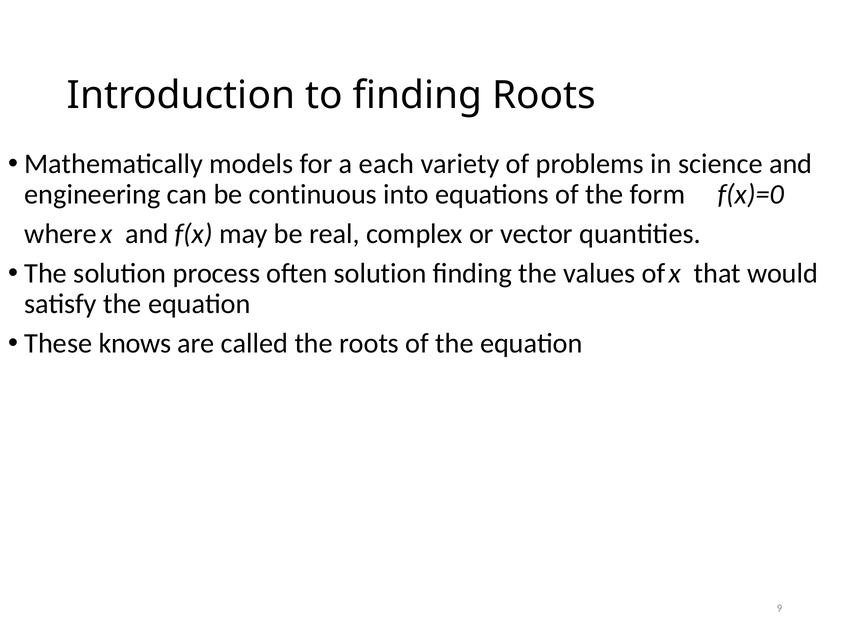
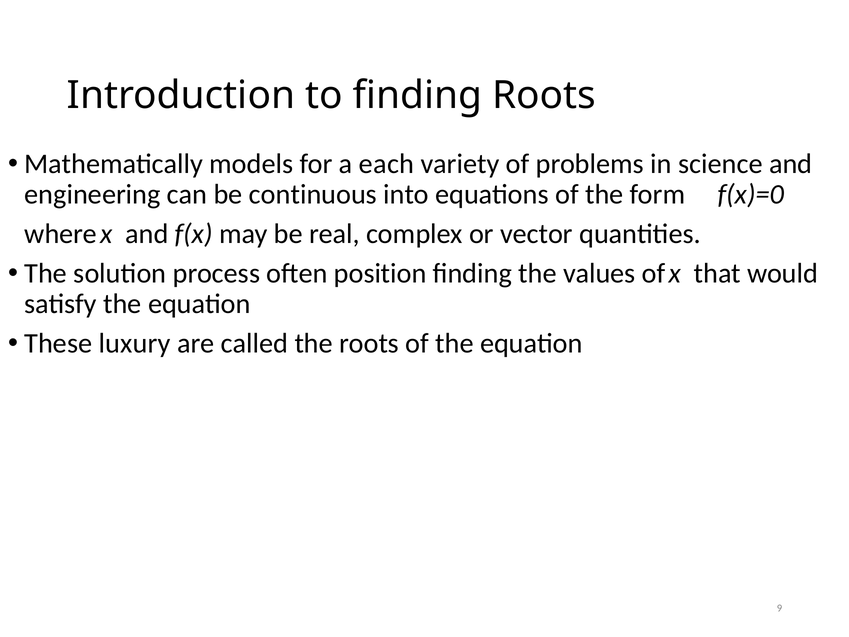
often solution: solution -> position (380, 273)
knows: knows -> luxury (135, 343)
